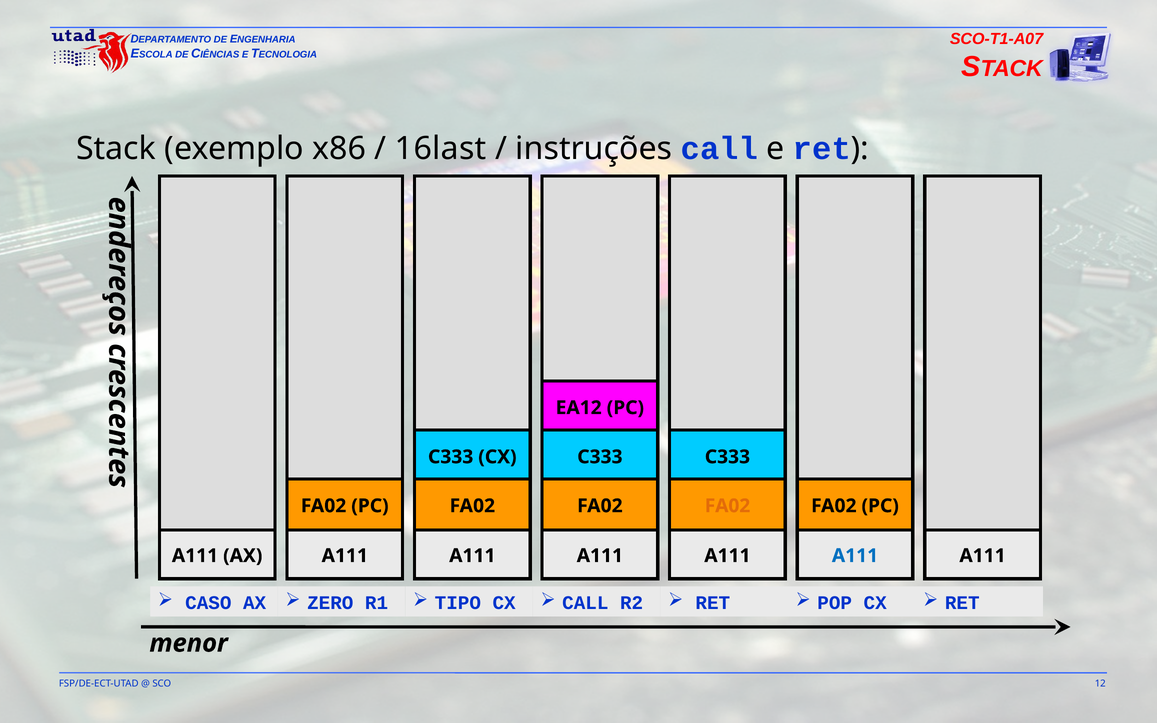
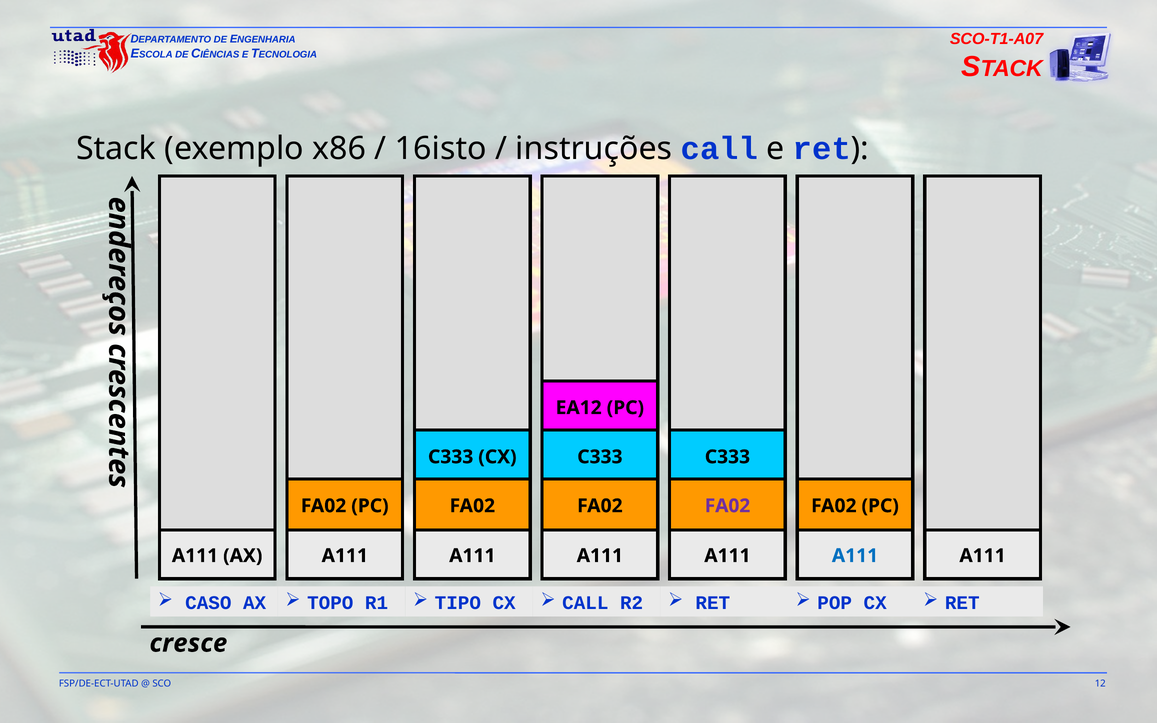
16last: 16last -> 16isto (441, 149)
FA02 colour: orange -> purple (727, 506)
ZERO: ZERO -> TOPO (330, 603)
menor: menor -> cresce (188, 643)
